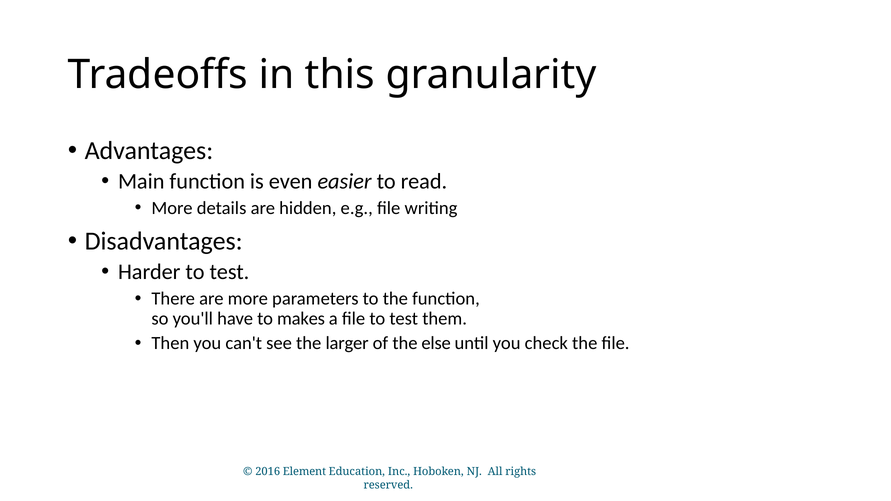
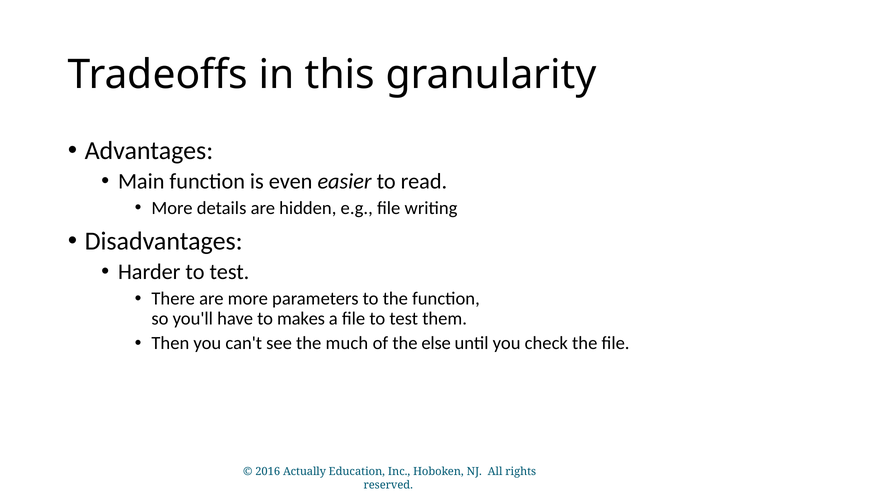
larger: larger -> much (347, 343)
Element: Element -> Actually (304, 472)
